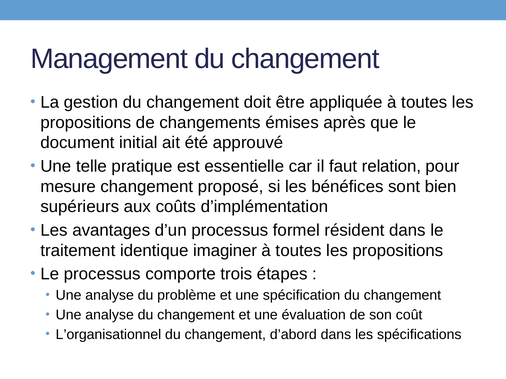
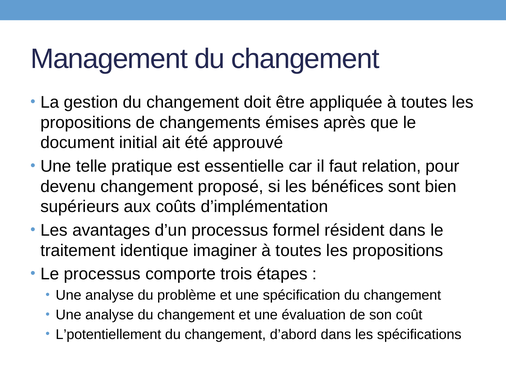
mesure: mesure -> devenu (68, 187)
L’organisationnel: L’organisationnel -> L’potentiellement (108, 335)
